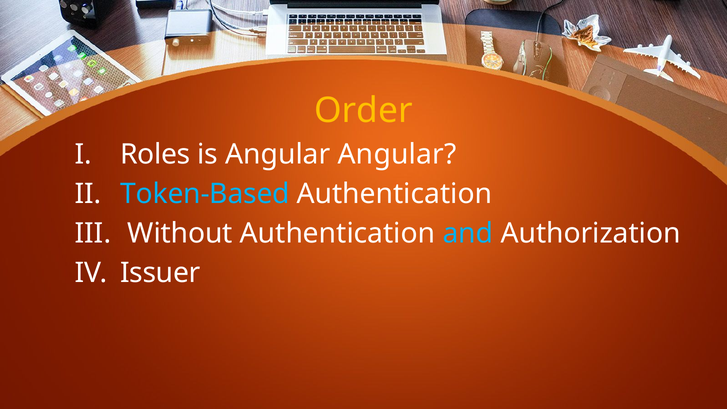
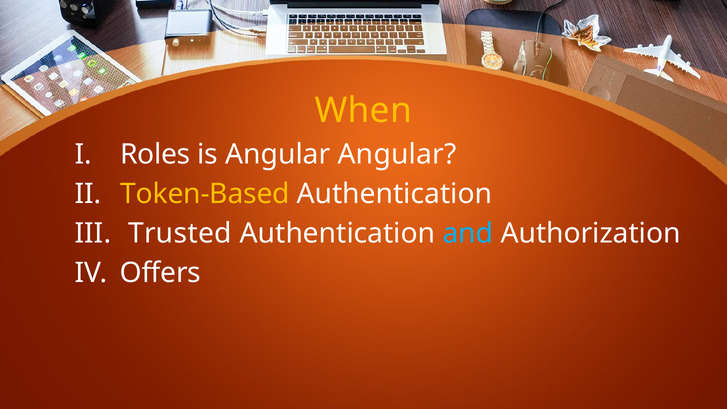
Order: Order -> When (363, 110)
Token-Based colour: light blue -> yellow (205, 194)
Without: Without -> Trusted (180, 233)
Issuer: Issuer -> Offers (160, 273)
